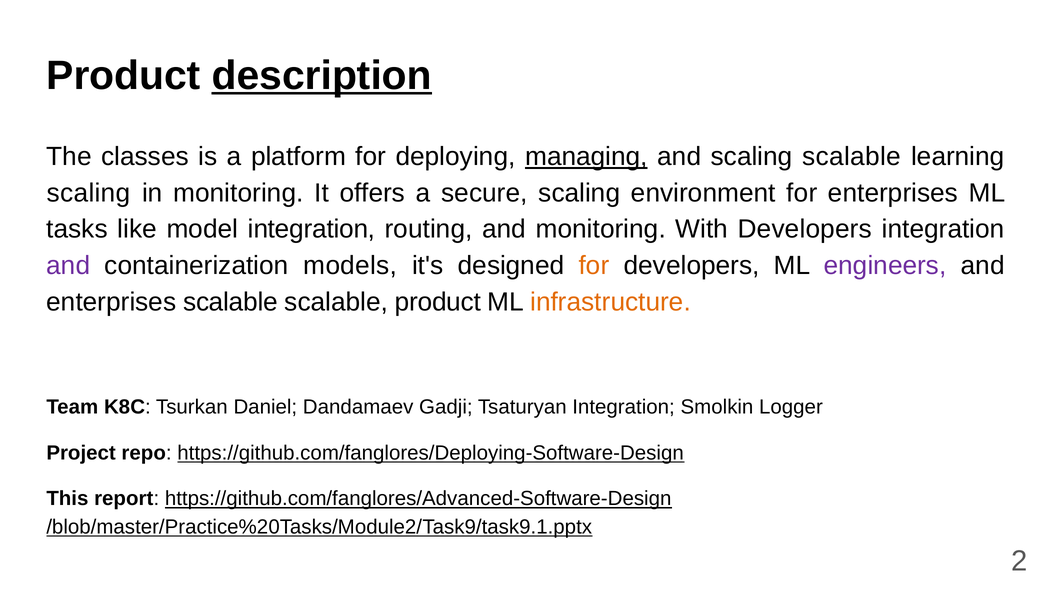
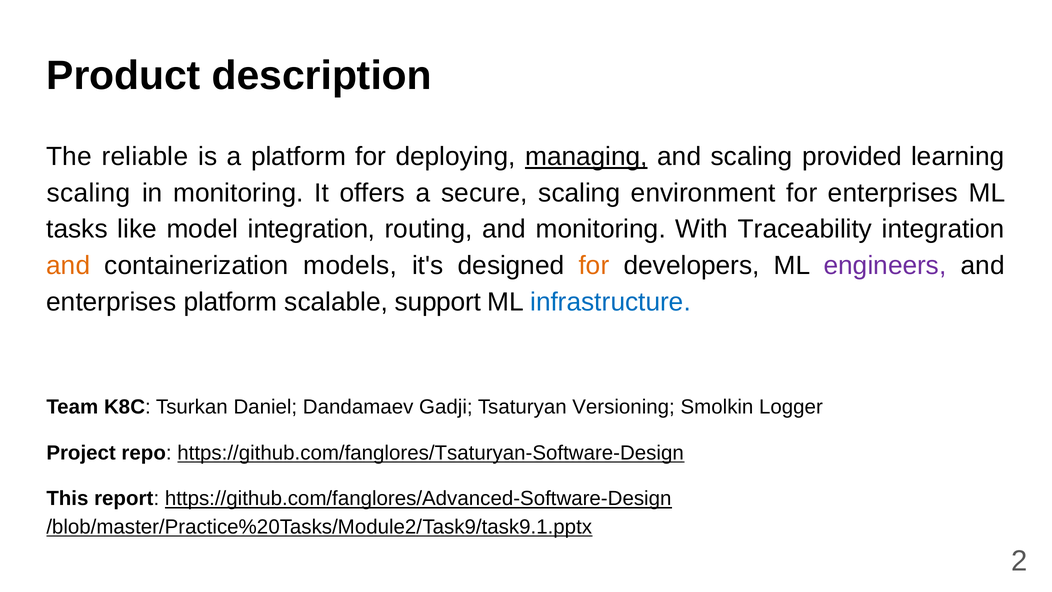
description underline: present -> none (322, 76)
classes: classes -> reliable (145, 157)
scaling scalable: scalable -> provided (852, 157)
With Developers: Developers -> Traceability (805, 229)
and colour: purple -> orange (68, 265)
enterprises scalable: scalable -> platform (230, 302)
scalable product: product -> support (438, 302)
infrastructure colour: orange -> blue (611, 302)
Tsaturyan Integration: Integration -> Versioning (624, 407)
https://github.com/fanglores/Deploying-Software-Design: https://github.com/fanglores/Deploying-Software-Design -> https://github.com/fanglores/Tsaturyan-Software-Design (431, 453)
